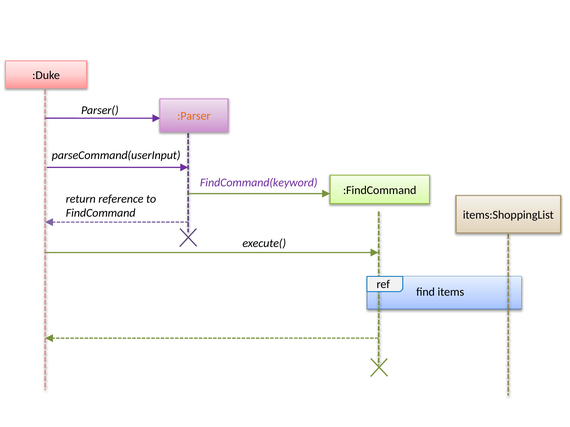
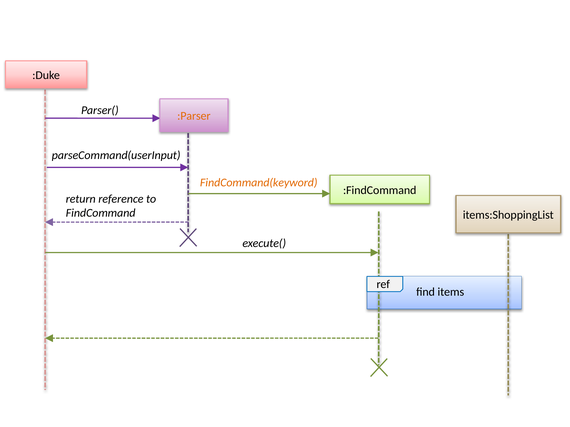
FindCommand(keyword colour: purple -> orange (259, 183)
